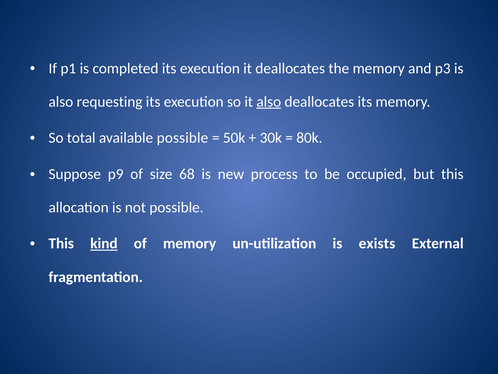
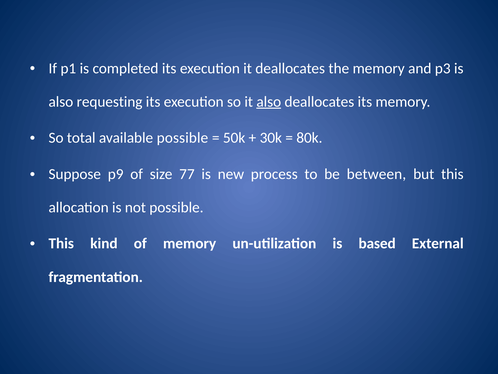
68: 68 -> 77 (187, 174)
occupied: occupied -> between (376, 174)
kind underline: present -> none (104, 243)
exists: exists -> based (377, 243)
